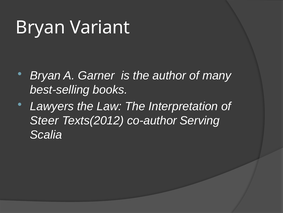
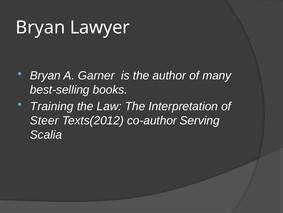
Variant: Variant -> Lawyer (100, 27)
Lawyers: Lawyers -> Training (52, 106)
